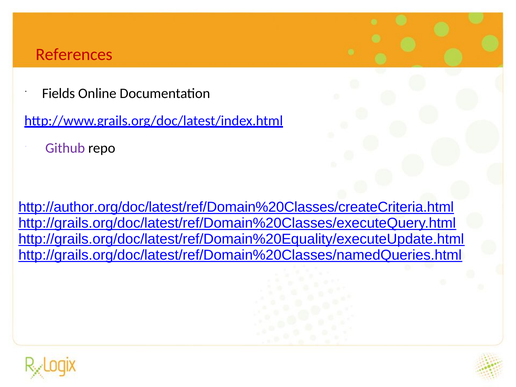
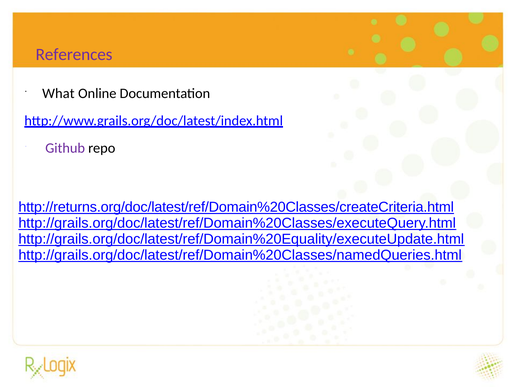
References colour: red -> purple (74, 55)
Fields: Fields -> What (58, 93)
http://author.org/doc/latest/ref/Domain%20Classes/createCriteria.html: http://author.org/doc/latest/ref/Domain%20Classes/createCriteria.html -> http://returns.org/doc/latest/ref/Domain%20Classes/createCriteria.html (236, 207)
